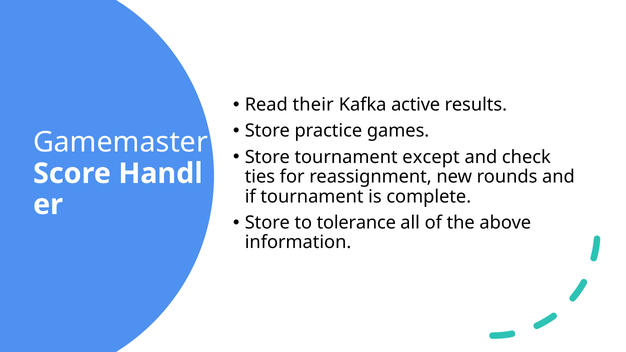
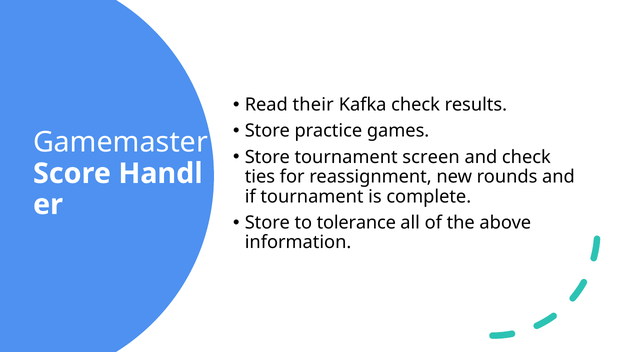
Kafka active: active -> check (416, 105)
except: except -> screen (431, 157)
